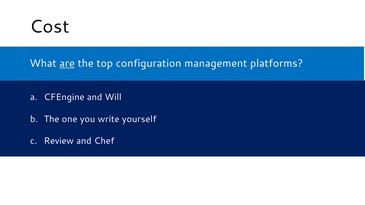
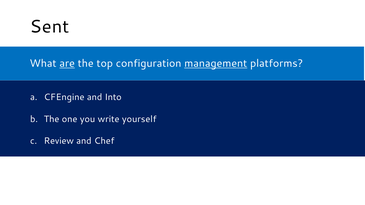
Cost: Cost -> Sent (49, 27)
management underline: none -> present (216, 64)
Will: Will -> Into (113, 97)
